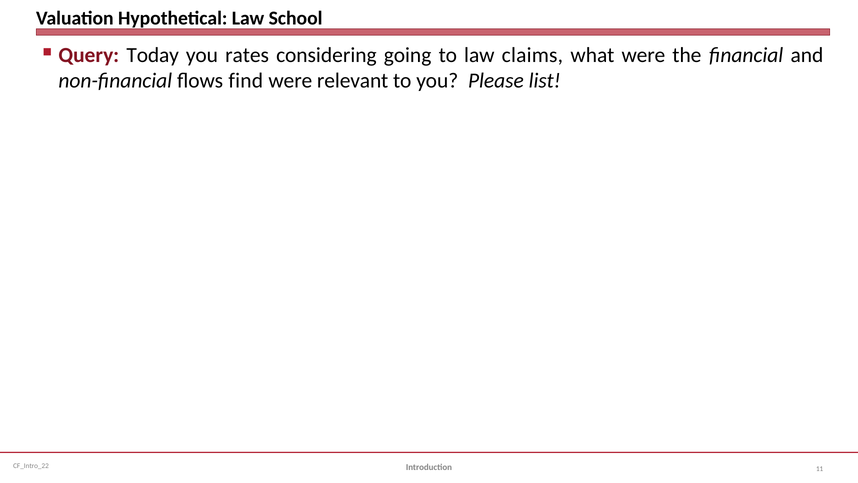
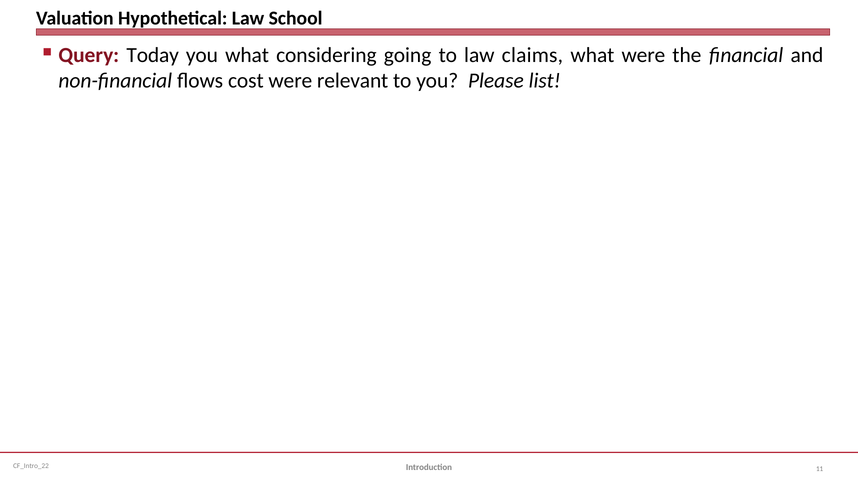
you rates: rates -> what (247, 55)
find: find -> cost (246, 81)
